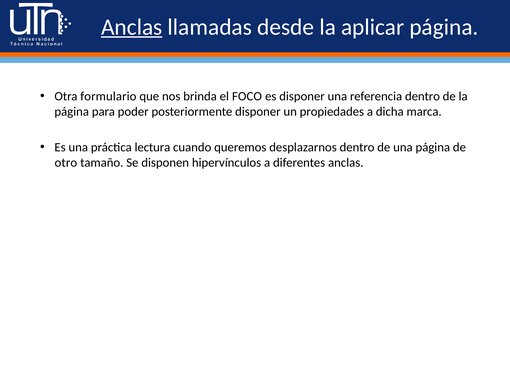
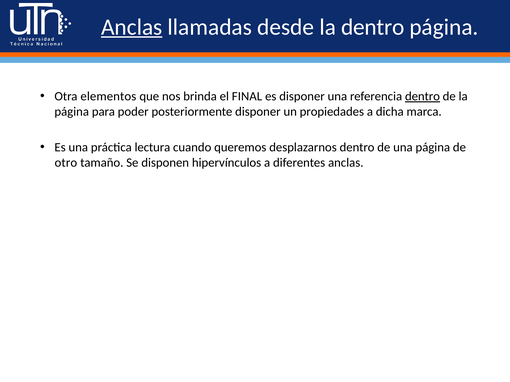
la aplicar: aplicar -> dentro (373, 27)
formulario: formulario -> elementos (108, 97)
FOCO: FOCO -> FINAL (247, 97)
dentro underline: none -> present (422, 97)
